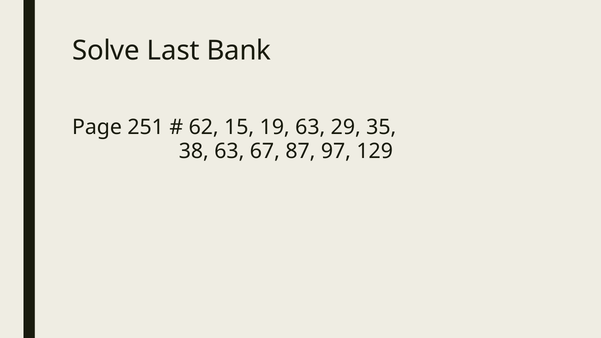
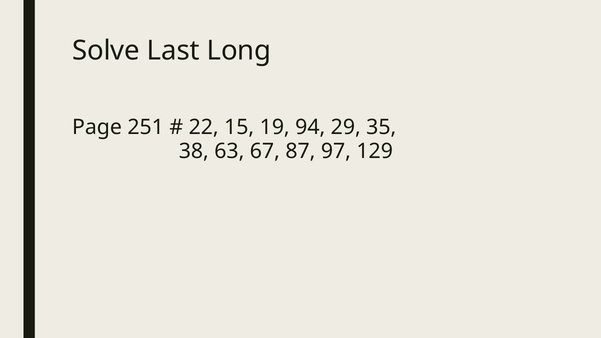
Bank: Bank -> Long (239, 51)
62: 62 -> 22 (204, 127)
19 63: 63 -> 94 (310, 127)
